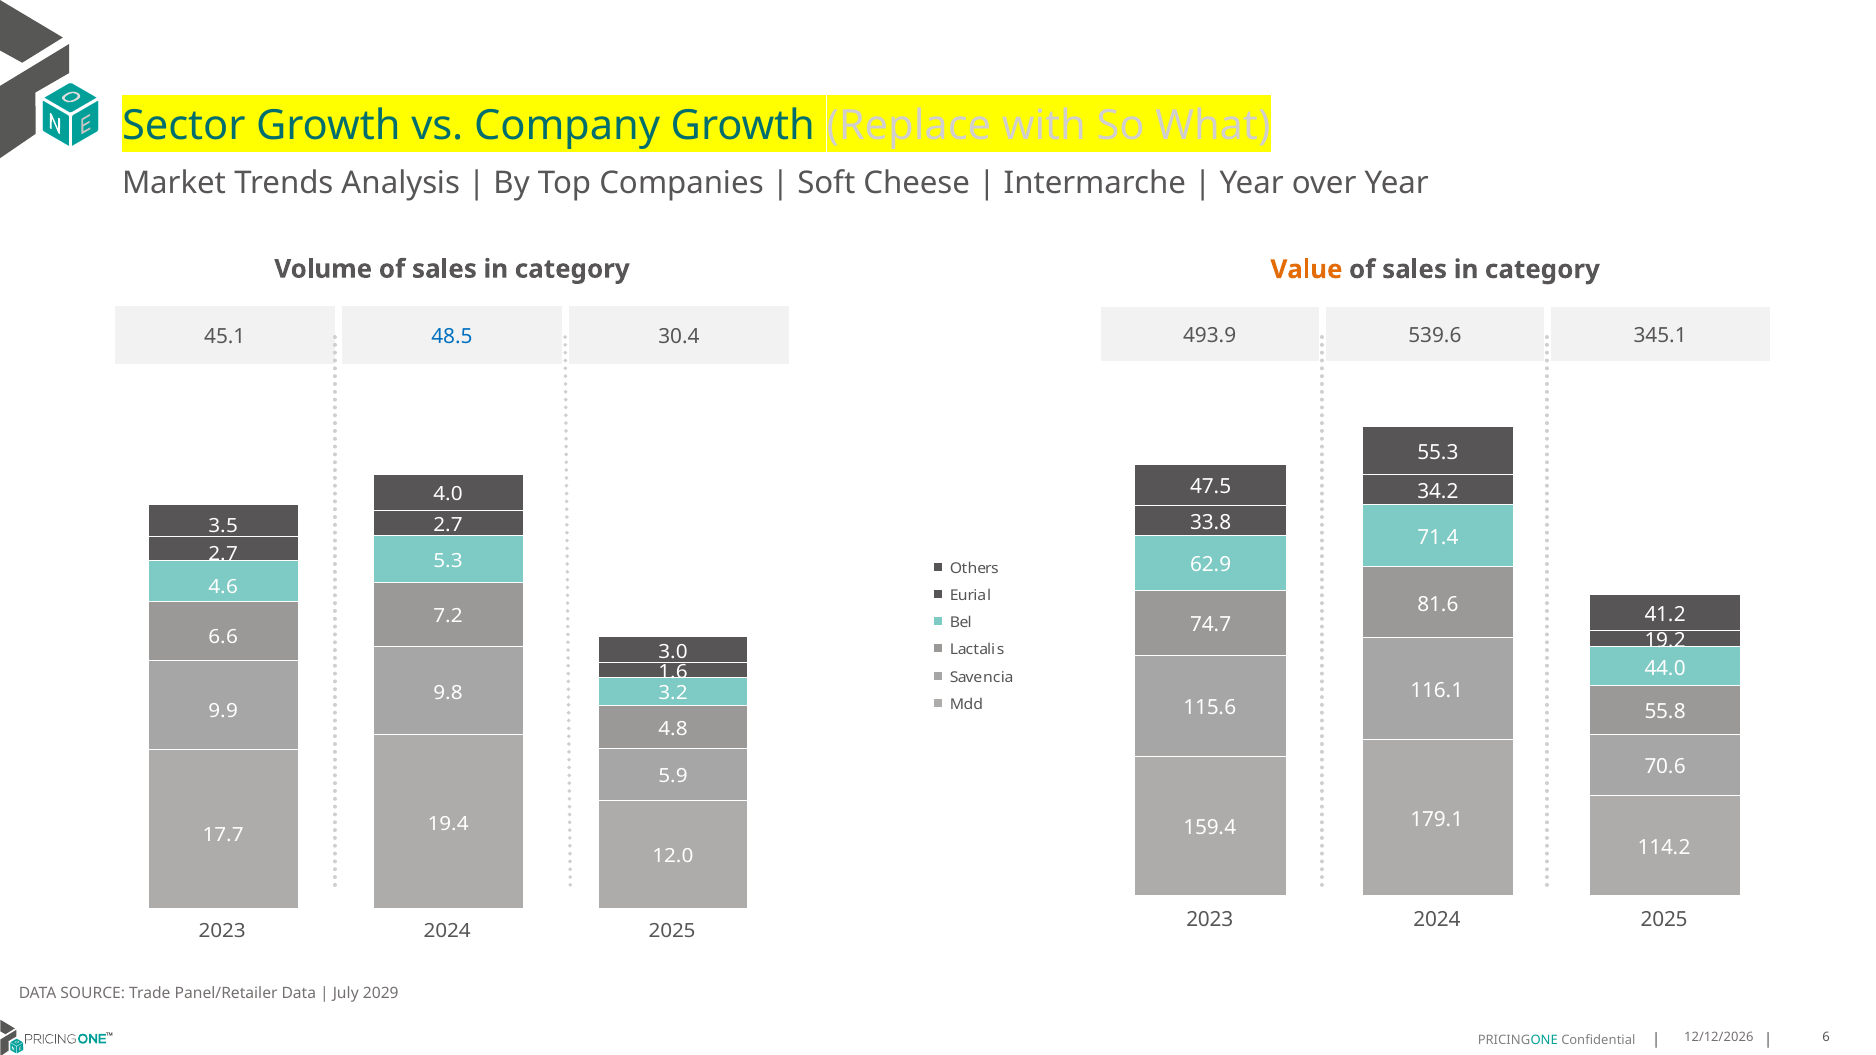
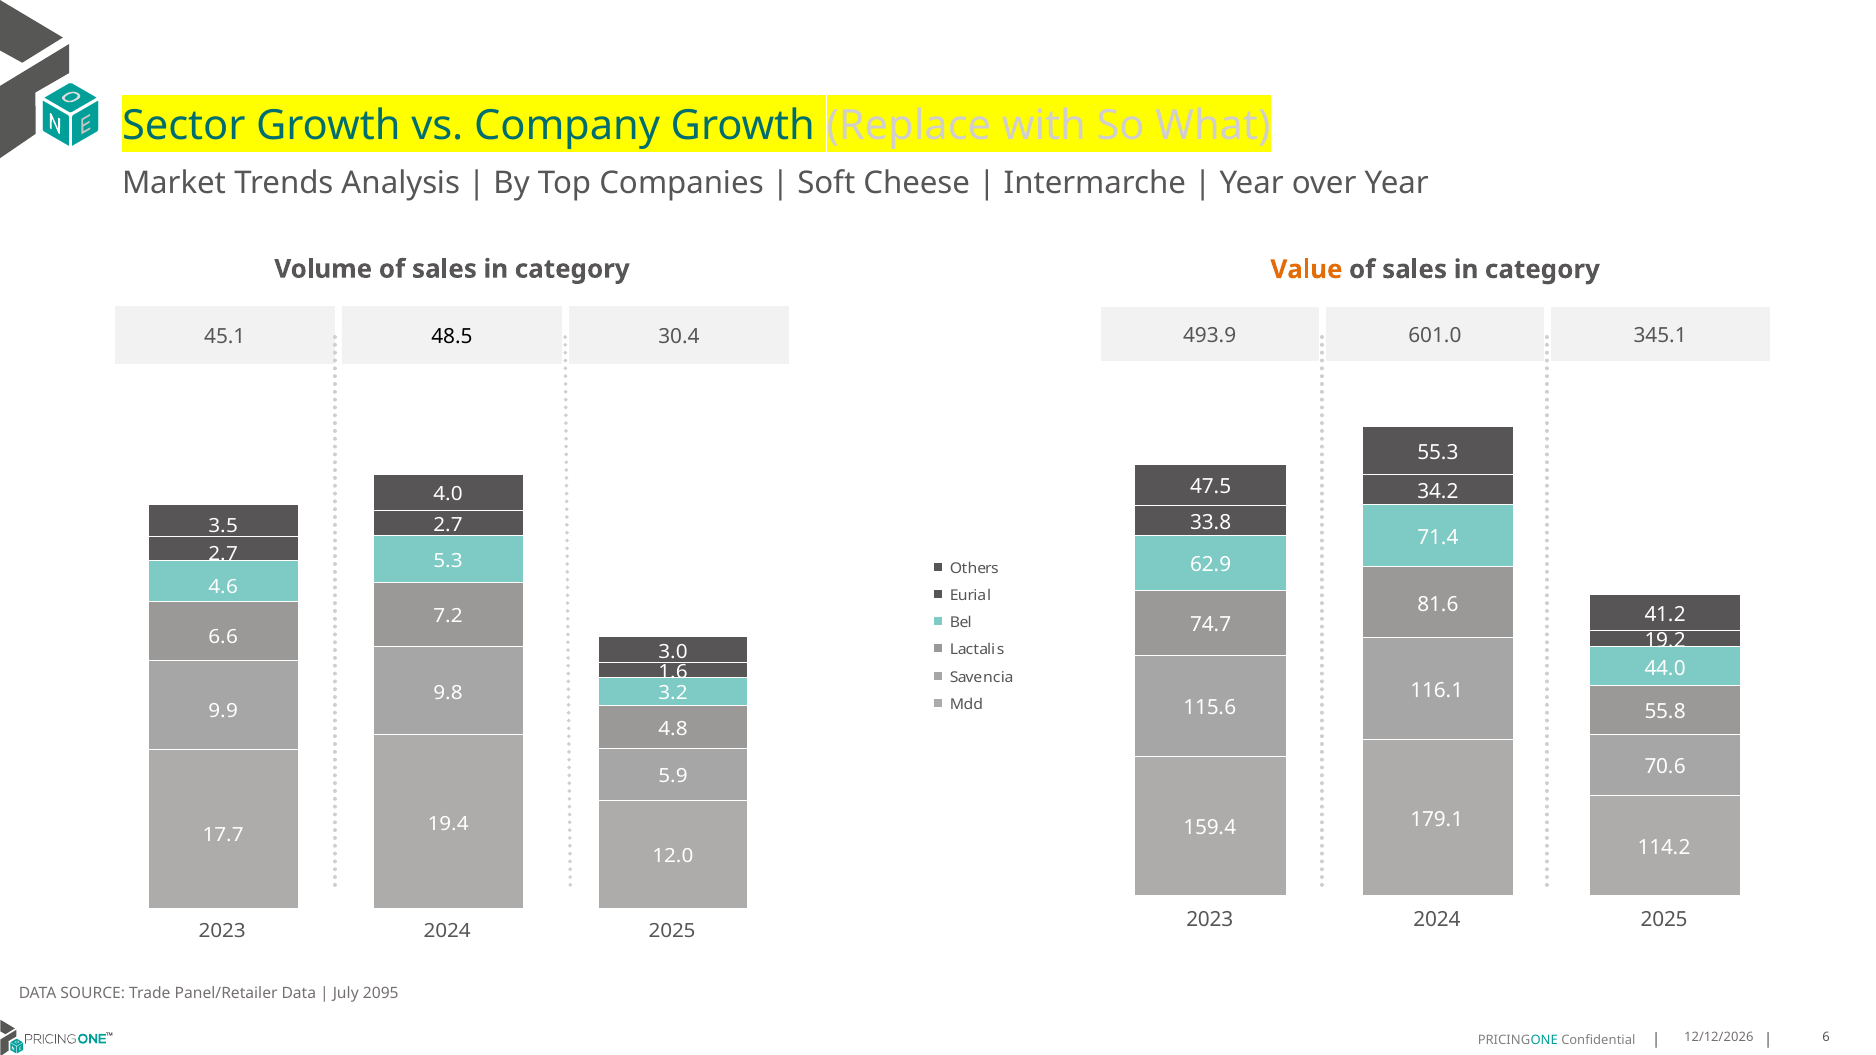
539.6: 539.6 -> 601.0 (1435, 336)
48.5 colour: blue -> black (452, 337)
2029: 2029 -> 2095 (381, 994)
